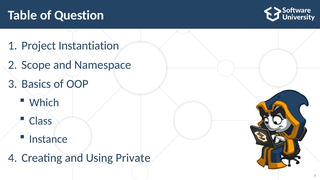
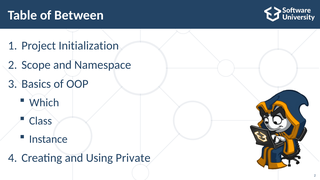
Question: Question -> Between (79, 15)
Instantiation: Instantiation -> Initialization (89, 46)
